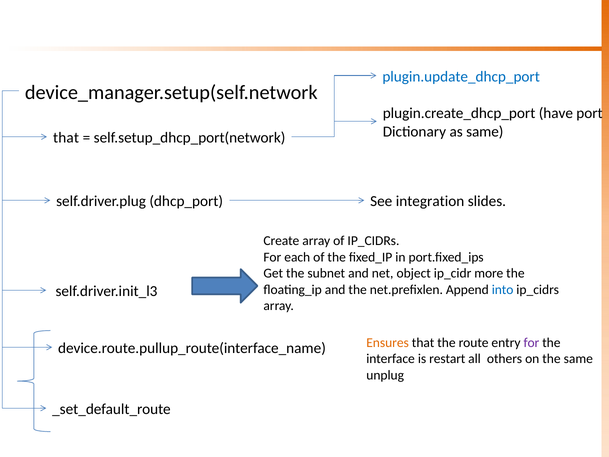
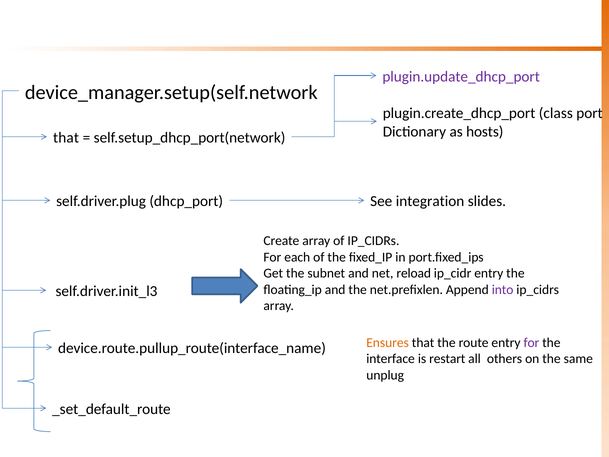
plugin.update_dhcp_port colour: blue -> purple (461, 77)
have: have -> class (556, 113)
as same: same -> hosts (485, 131)
object: object -> reload (414, 273)
ip_cidr more: more -> entry (489, 273)
into colour: blue -> purple (503, 290)
